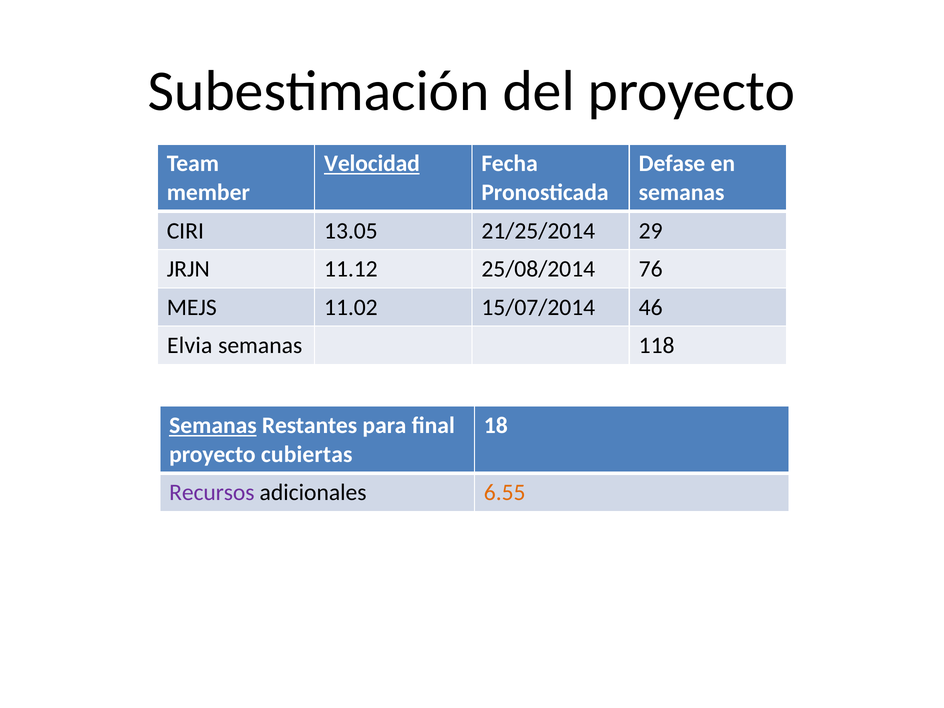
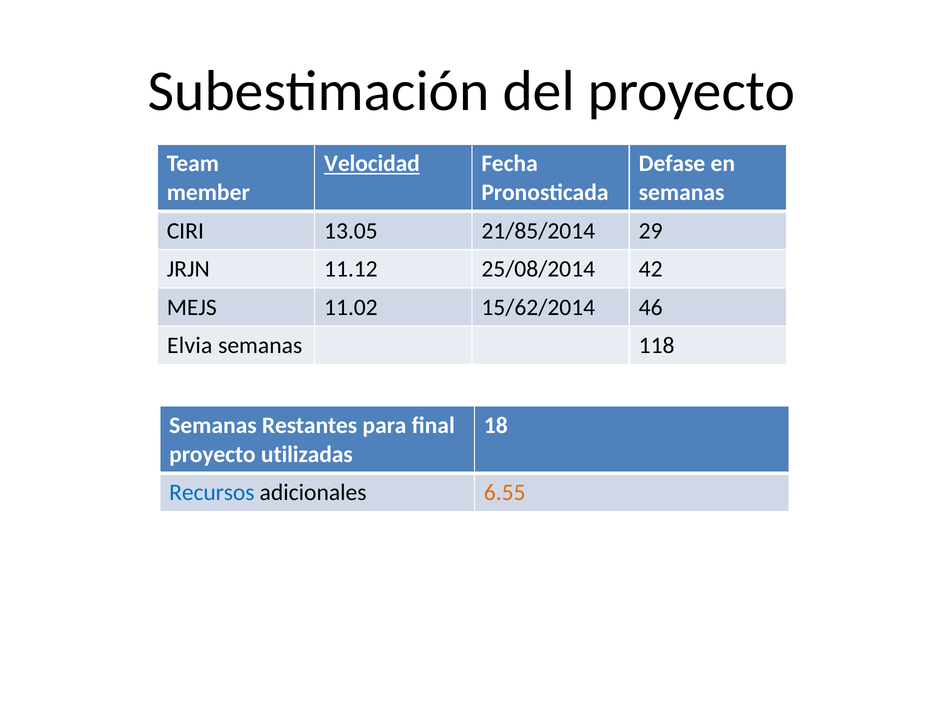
21/25/2014: 21/25/2014 -> 21/85/2014 (538, 231)
76: 76 -> 42 (651, 269)
15/07/2014: 15/07/2014 -> 15/62/2014 (538, 307)
Semanas underline: present -> none (213, 425)
cubiertas: cubiertas -> utilizadas (307, 454)
Recursos colour: purple -> blue (212, 493)
